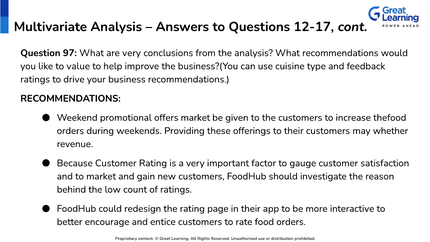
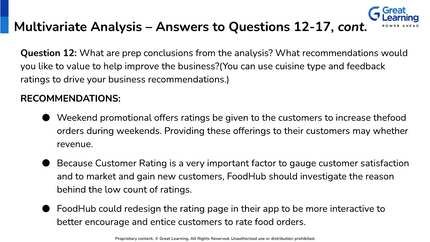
97: 97 -> 12 (70, 53)
are very: very -> prep (132, 53)
offers market: market -> ratings (195, 118)
